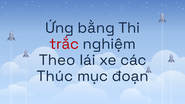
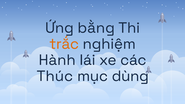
trắc colour: red -> orange (64, 44)
Theo: Theo -> Hành (57, 60)
đoạn: đoạn -> dùng (130, 76)
